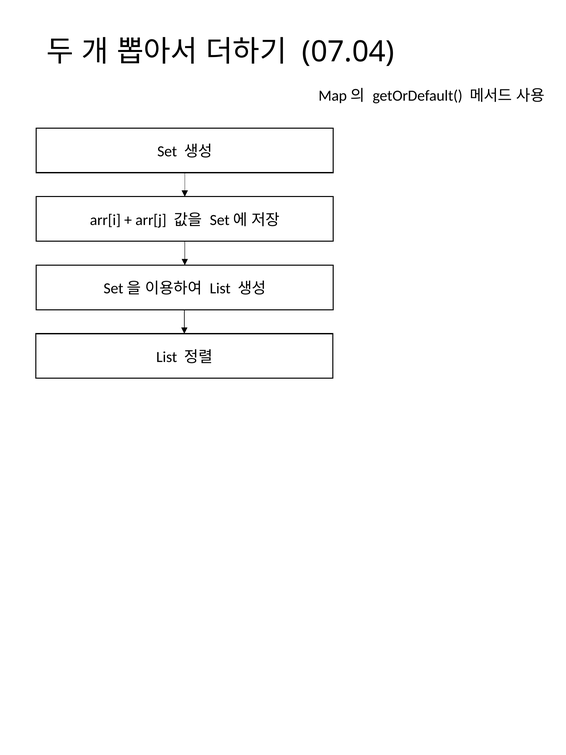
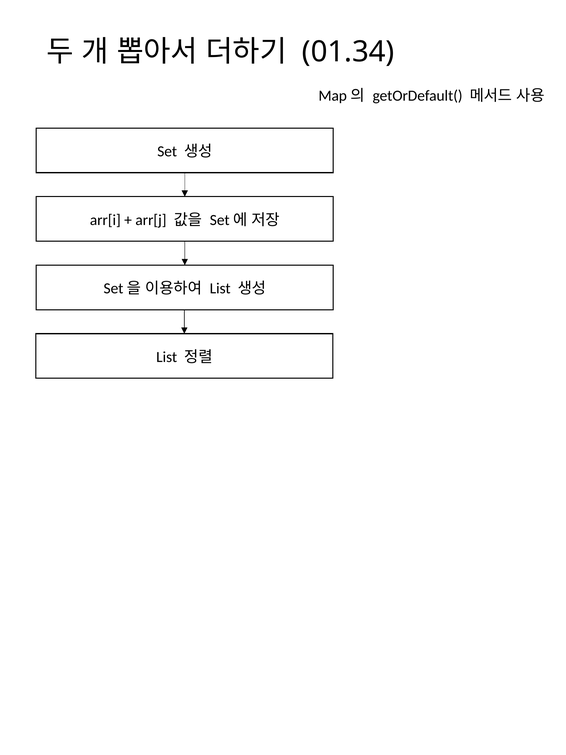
07.04: 07.04 -> 01.34 (348, 52)
